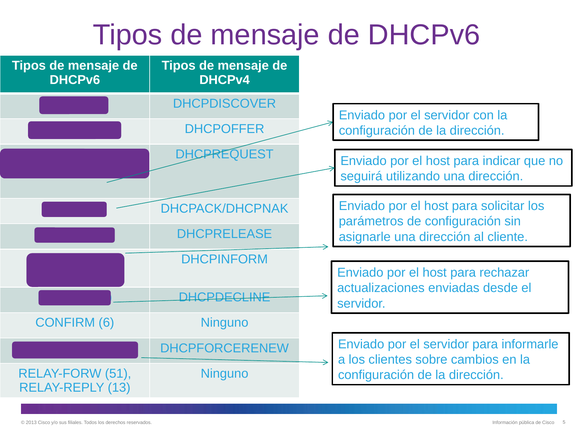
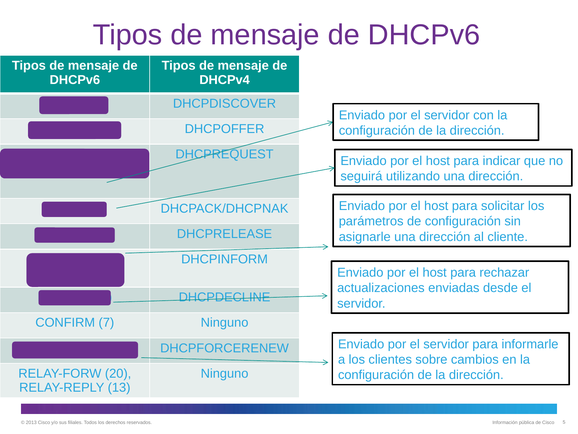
CONFIRM 6: 6 -> 7 (106, 322)
51: 51 -> 20 (118, 373)
